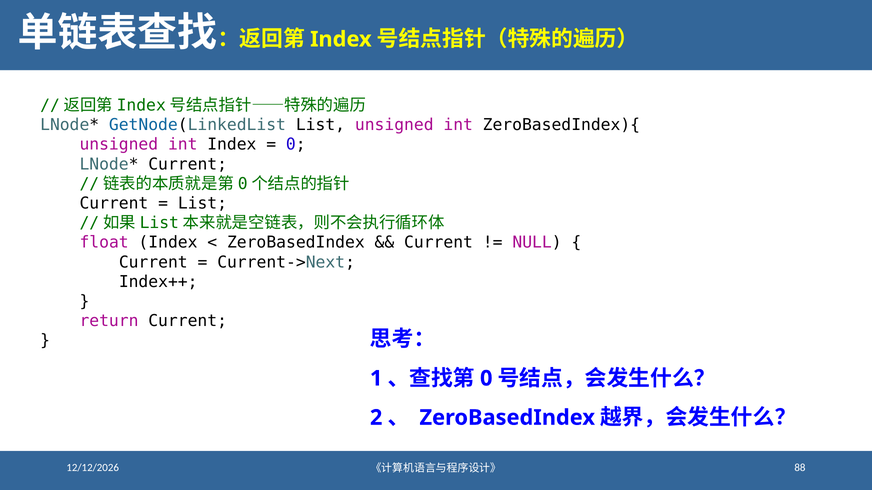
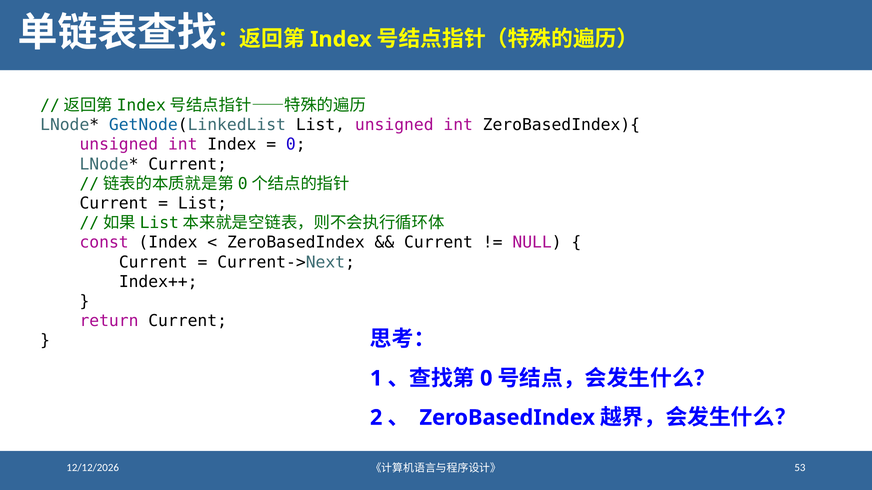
float: float -> const (104, 243)
88: 88 -> 53 (800, 468)
